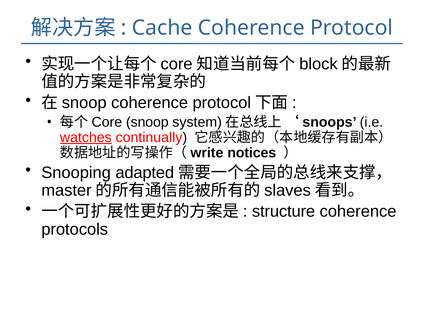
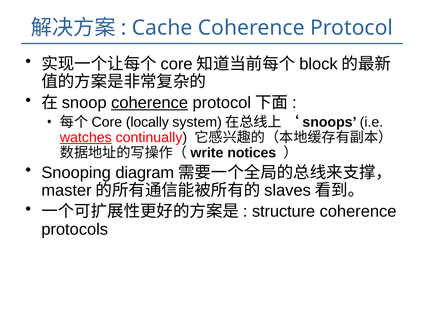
coherence underline: none -> present (150, 103)
snoop: snoop -> locally (147, 122)
adapted: adapted -> diagram (145, 173)
